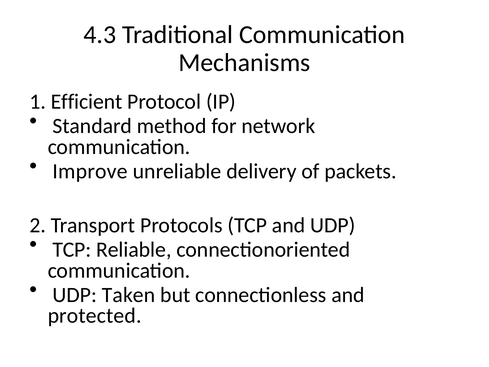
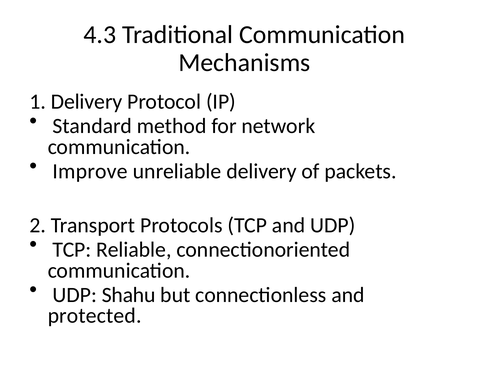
1 Efficient: Efficient -> Delivery (87, 102)
Taken: Taken -> Shahu (129, 295)
